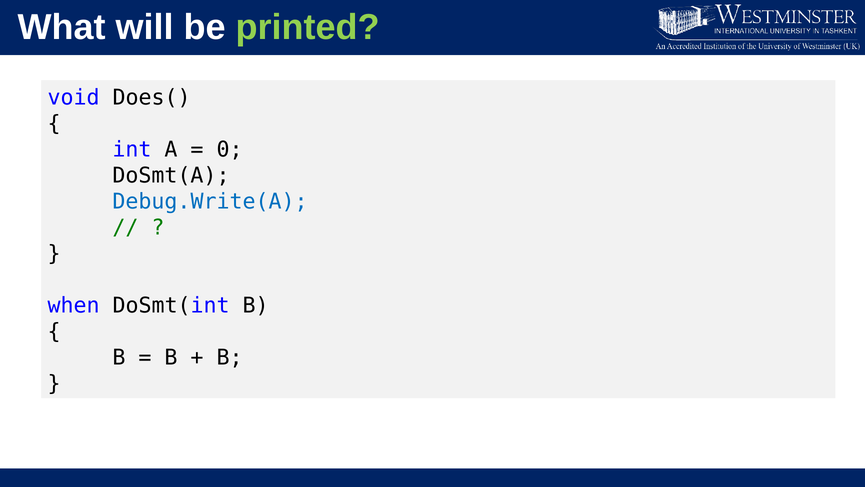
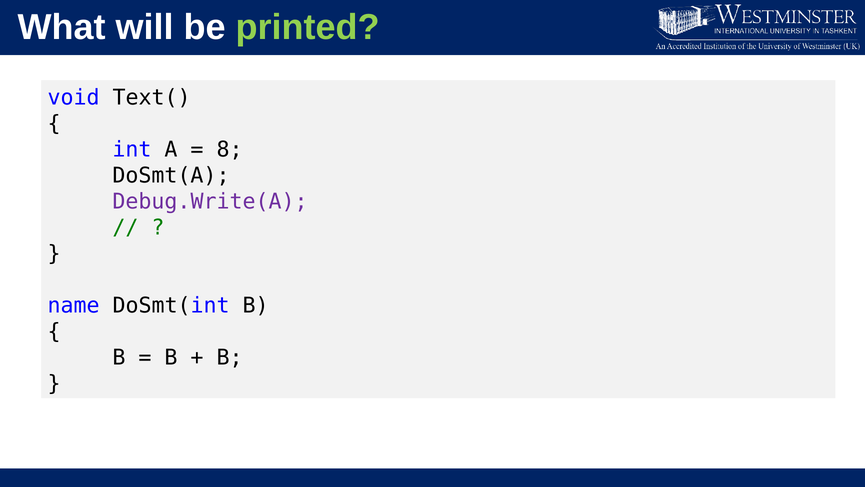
Does(: Does( -> Text( (152, 98)
0: 0 -> 8 (230, 150)
Debug.Write(A colour: blue -> purple (210, 202)
when: when -> name (74, 305)
